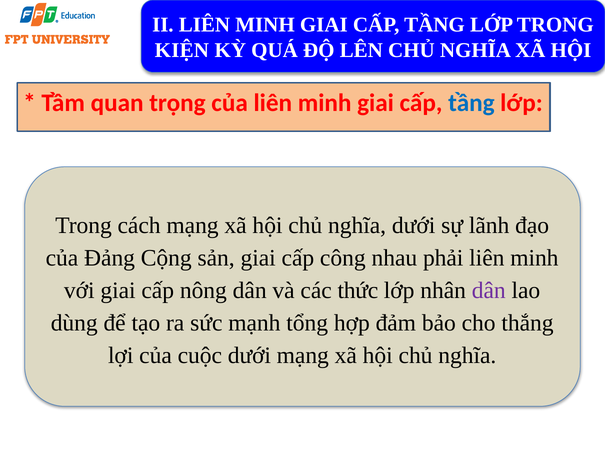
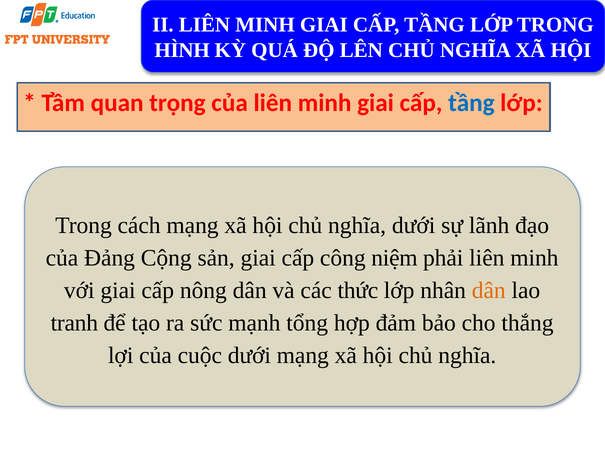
KIỆN: KIỆN -> HÌNH (182, 50)
nhau: nhau -> niệm (394, 258)
dân colour: purple -> orange (489, 290)
dùng: dùng -> tranh (74, 323)
